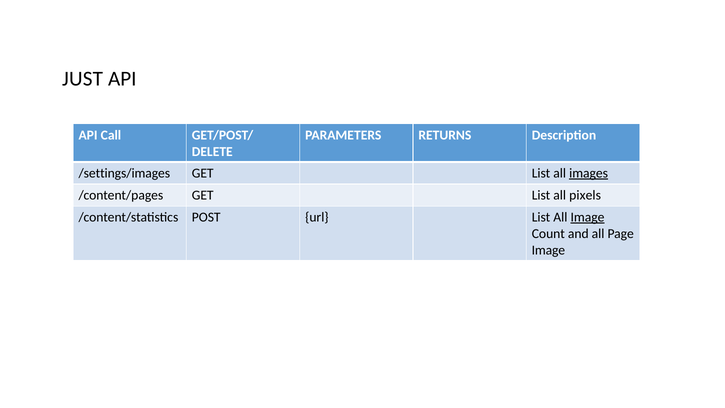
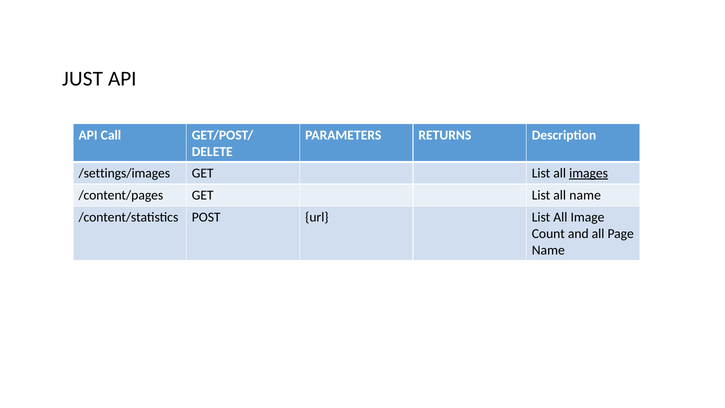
all pixels: pixels -> name (585, 195)
Image underline: present -> none (587, 217)
Image: Image -> Name (548, 250)
